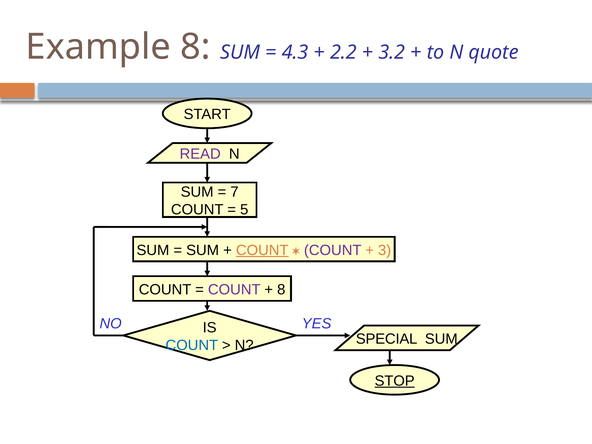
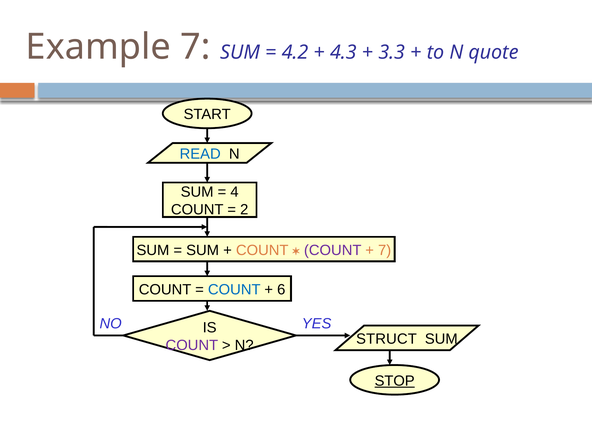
Example 8: 8 -> 7 (195, 47)
4.3: 4.3 -> 4.2 (295, 52)
2.2: 2.2 -> 4.3 (343, 52)
3.2: 3.2 -> 3.3 (392, 52)
READ colour: purple -> blue (200, 154)
7: 7 -> 4 (234, 192)
5: 5 -> 2 (244, 210)
COUNT underline: present -> none (262, 250)
3: 3 -> 7 (385, 250)
COUNT colour: purple -> blue (234, 290)
8: 8 -> 6 (281, 290)
COUNT colour: blue -> purple (192, 345)
SPECIAL: SPECIAL -> STRUCT (386, 339)
